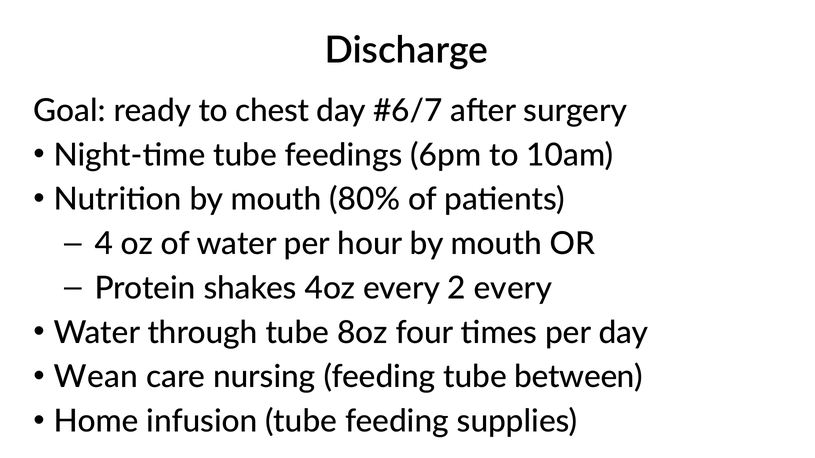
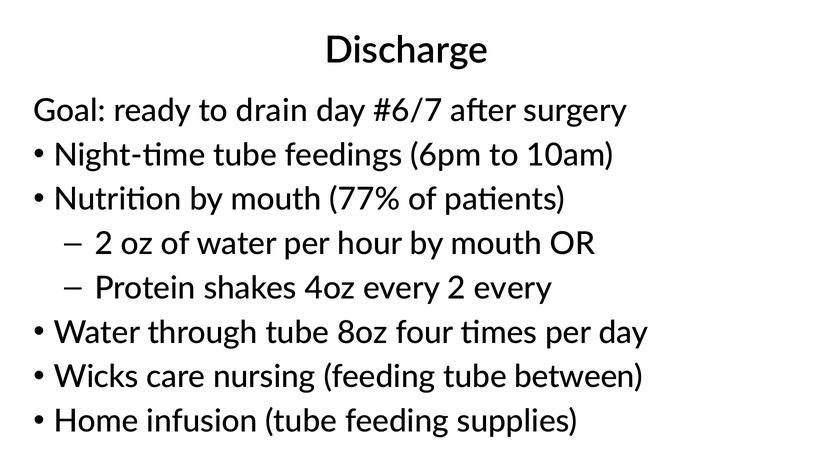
chest: chest -> drain (272, 111)
80%: 80% -> 77% (365, 200)
4: 4 -> 2 (104, 244)
Wean: Wean -> Wicks (96, 377)
